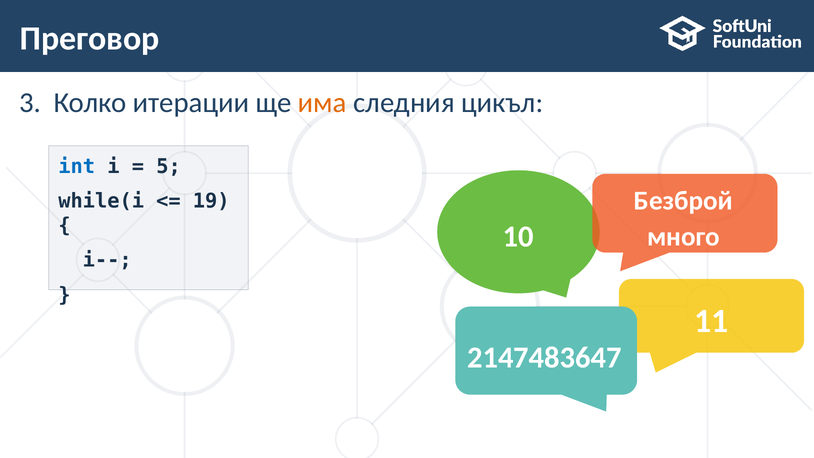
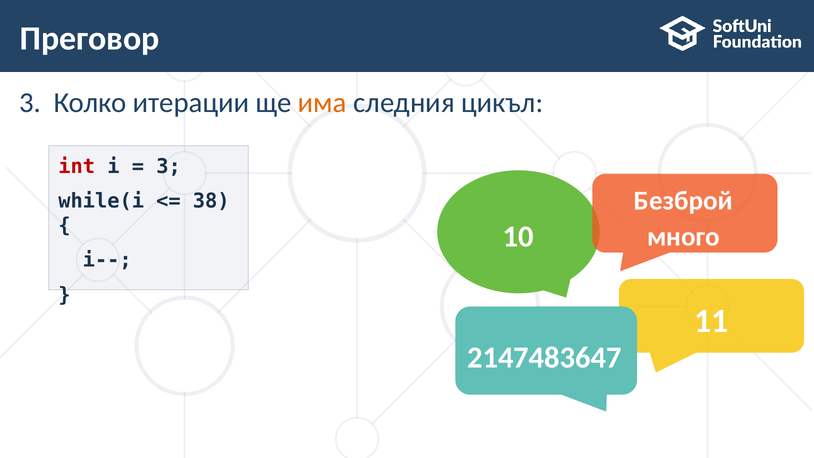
int colour: blue -> red (77, 167)
5: 5 -> 3 (169, 167)
19: 19 -> 38 (211, 201)
